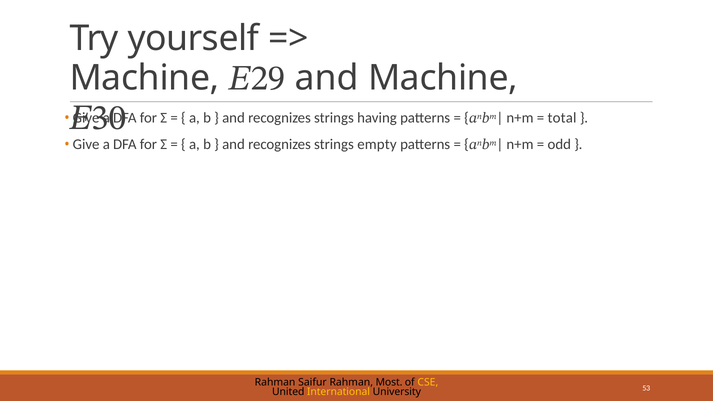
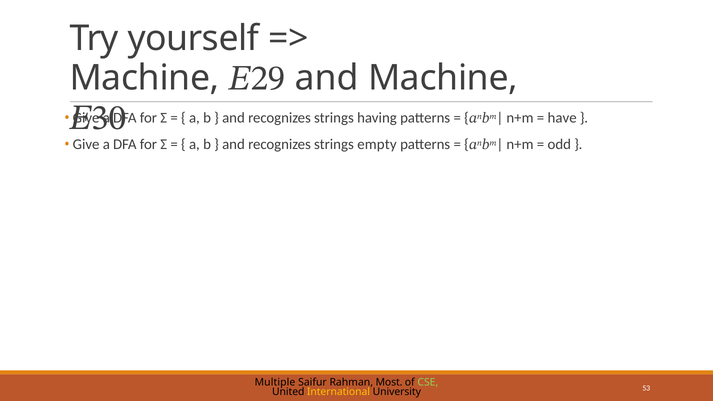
total: total -> have (562, 118)
Rahman: Rahman -> Multiple (275, 382)
CSE colour: yellow -> light green (428, 382)
